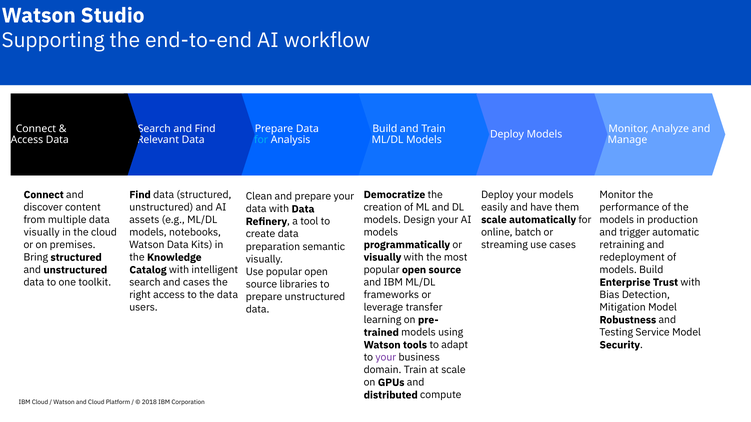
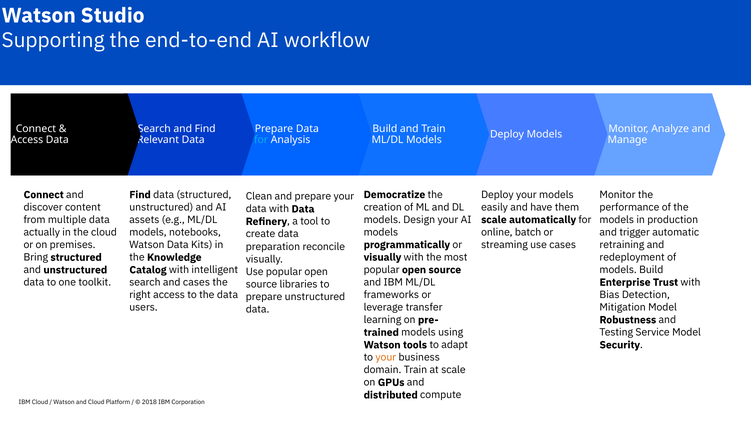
visually: visually -> actually (42, 233)
semantic: semantic -> reconcile (324, 247)
your colour: purple -> orange (386, 358)
